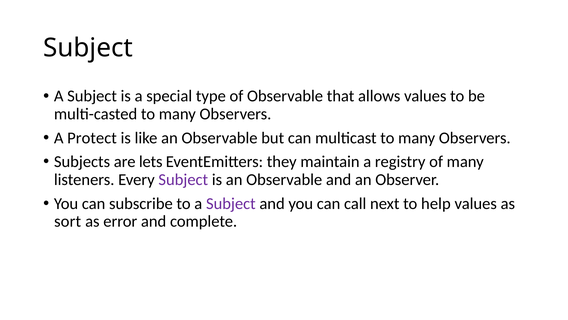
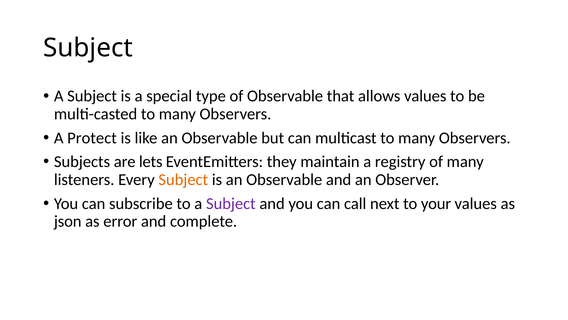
Subject colour: purple -> orange (183, 179)
help: help -> your (436, 203)
sort: sort -> json (68, 221)
